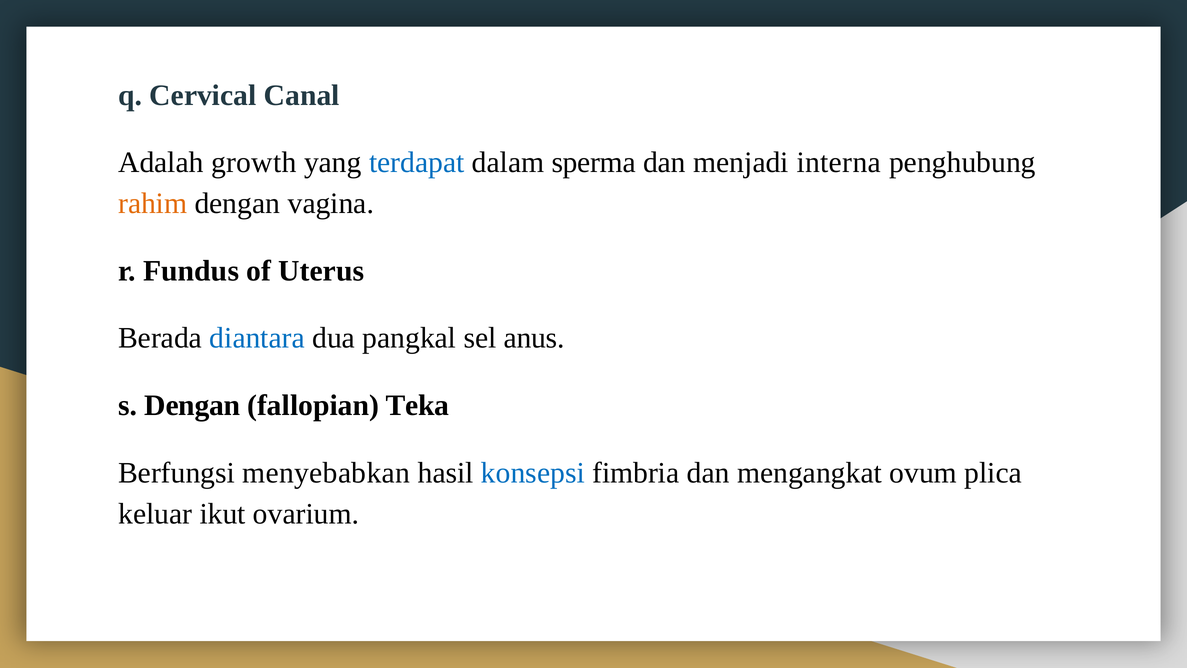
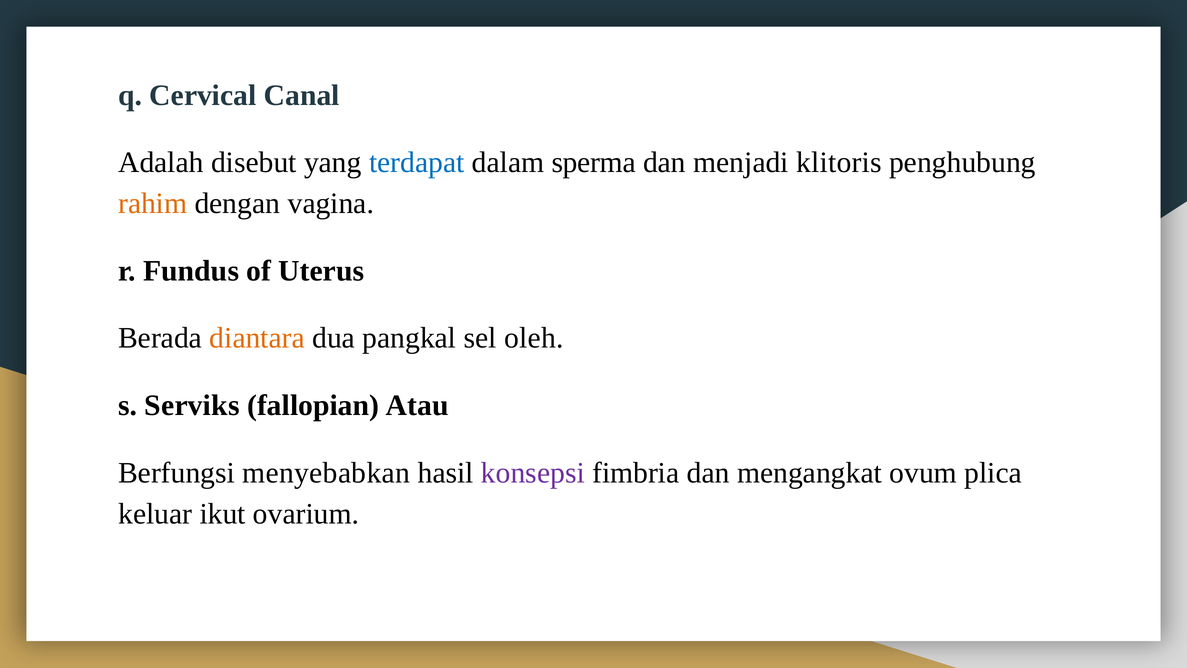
growth: growth -> disebut (254, 163)
interna: interna -> klitoris (839, 163)
diantara colour: blue -> orange (257, 338)
anus: anus -> oleh (534, 338)
s Dengan: Dengan -> Serviks (192, 405)
Teka: Teka -> Atau (417, 405)
konsepsi colour: blue -> purple (533, 473)
